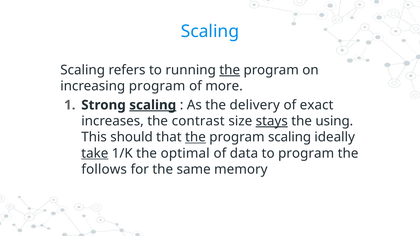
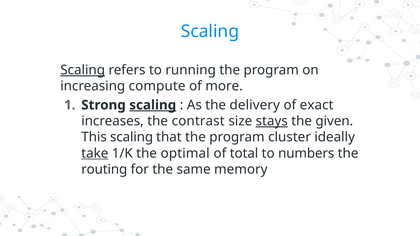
Scaling underline: none -> present (83, 70)
the underline: present -> none (230, 70)
increasing program: program -> compute (157, 86)
using: using -> given (334, 121)
This should: should -> scaling (132, 137)
the underline: present -> none (195, 137)
program scaling: scaling -> cluster (289, 137)
data: data -> total (244, 153)
to program: program -> numbers (306, 153)
follows: follows -> routing (104, 170)
